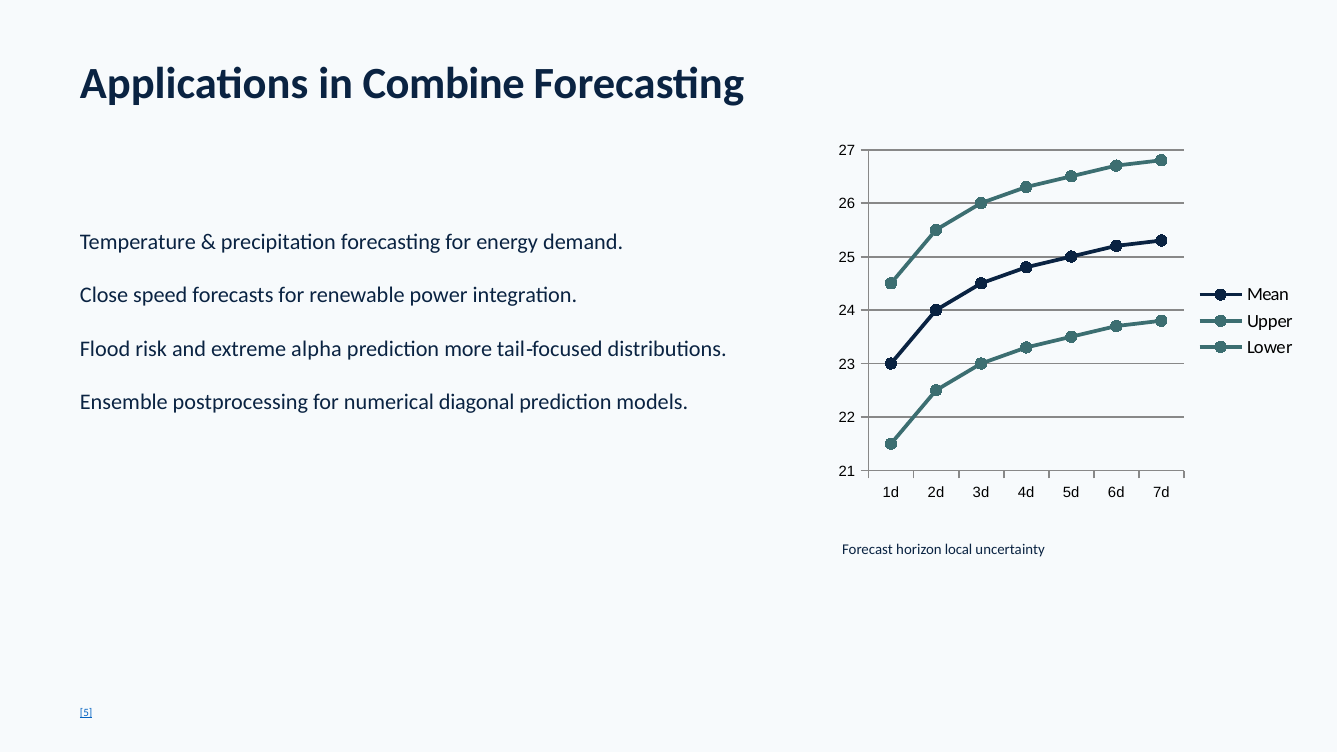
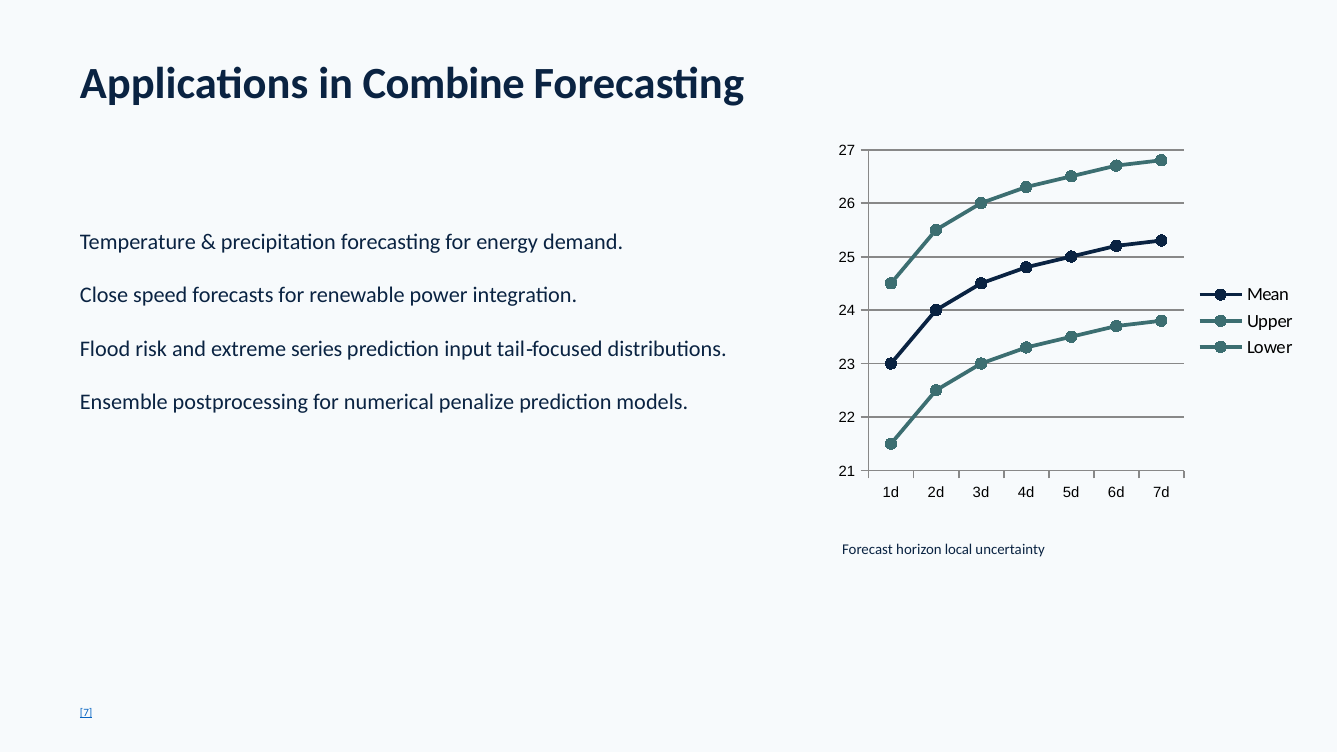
alpha: alpha -> series (317, 349)
more: more -> input (468, 349)
diagonal: diagonal -> penalize (477, 403)
5: 5 -> 7 (86, 713)
